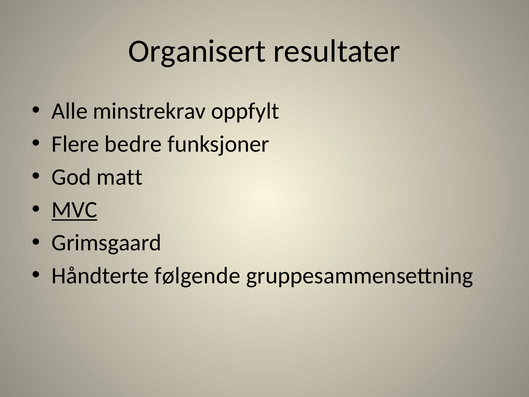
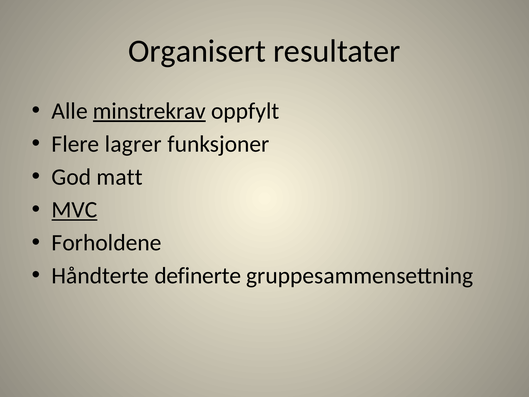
minstrekrav underline: none -> present (149, 111)
bedre: bedre -> lagrer (133, 144)
Grimsgaard: Grimsgaard -> Forholdene (107, 243)
følgende: følgende -> definerte (198, 276)
